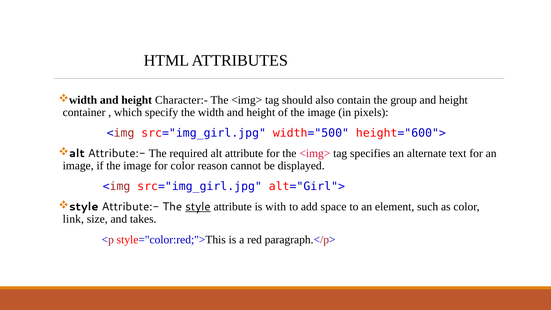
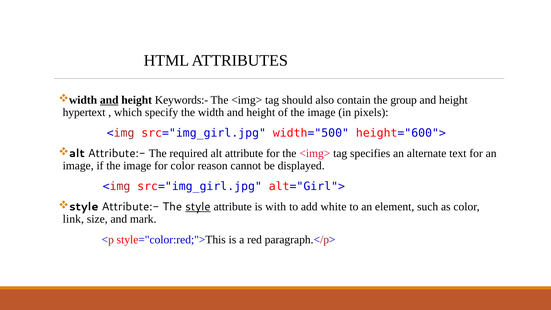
and underline: none -> present (109, 100)
Character:-: Character:- -> Keywords:- (182, 100)
container: container -> hypertext (84, 113)
space: space -> white (333, 207)
takes: takes -> mark (143, 219)
